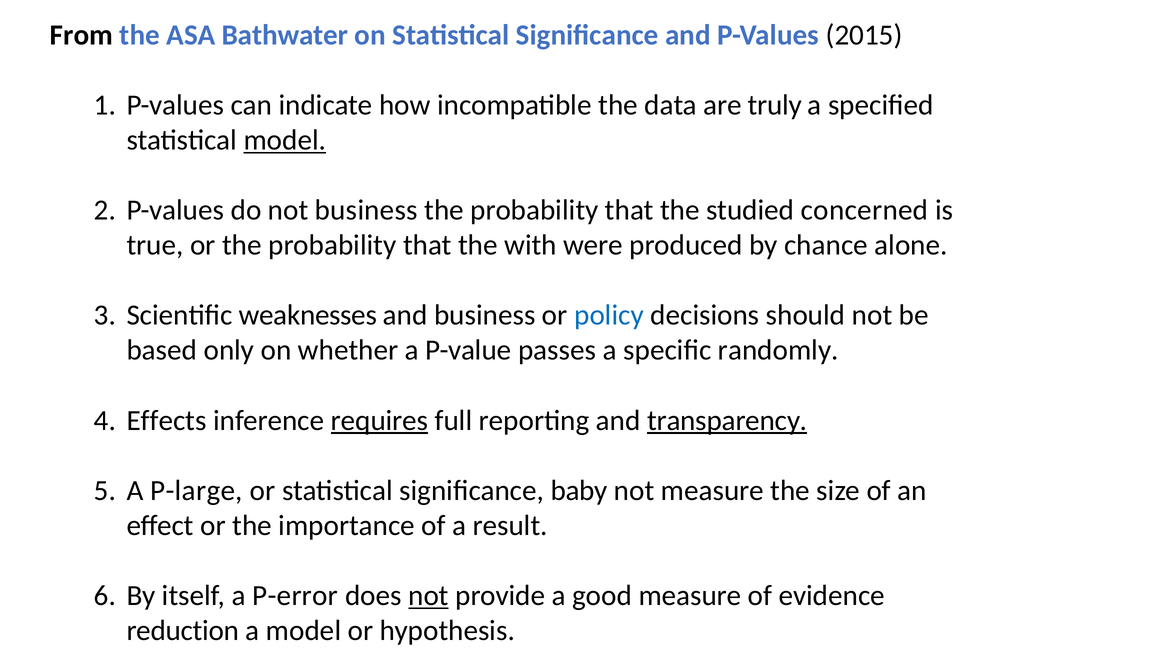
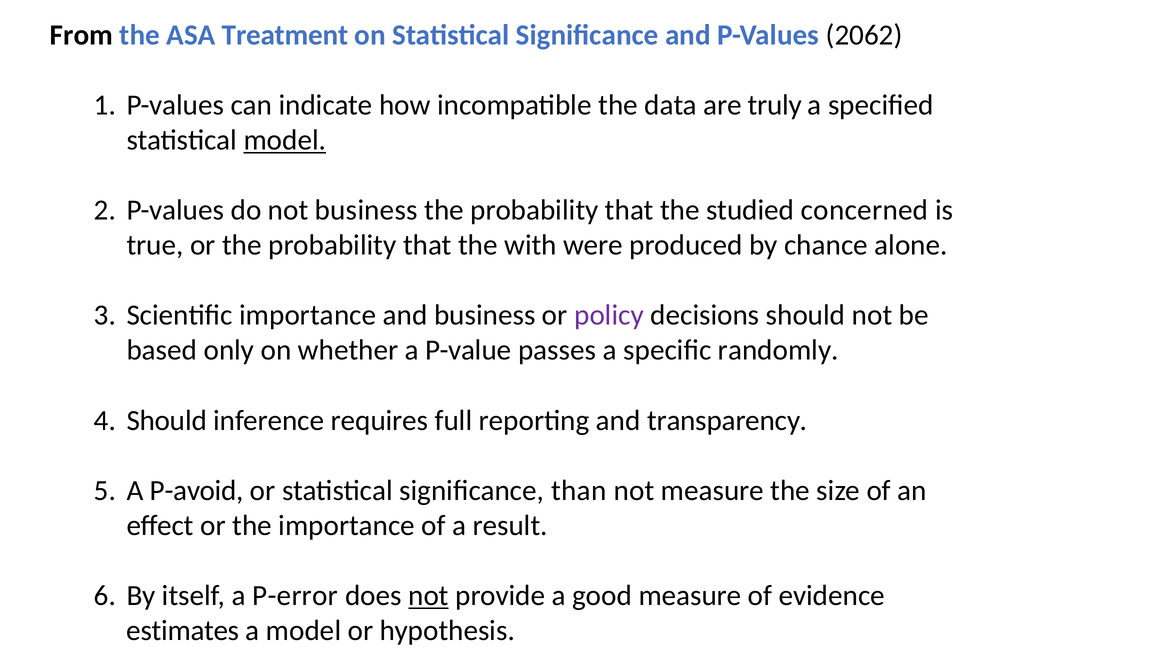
Bathwater: Bathwater -> Treatment (285, 35)
2015: 2015 -> 2062 (864, 35)
Scientific weaknesses: weaknesses -> importance (308, 315)
policy colour: blue -> purple (609, 315)
Effects: Effects -> Should (167, 420)
requires underline: present -> none (380, 420)
transparency underline: present -> none (727, 420)
P-large: P-large -> P-avoid (197, 490)
baby: baby -> than (579, 490)
reduction: reduction -> estimates (183, 630)
